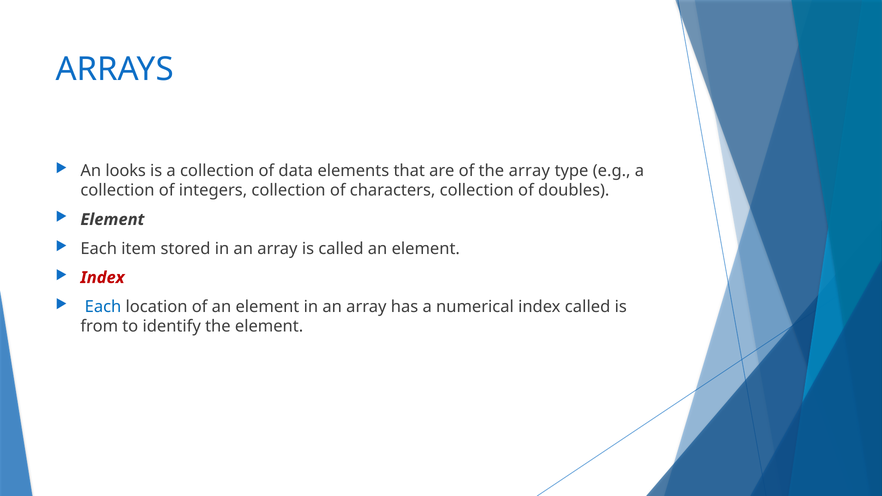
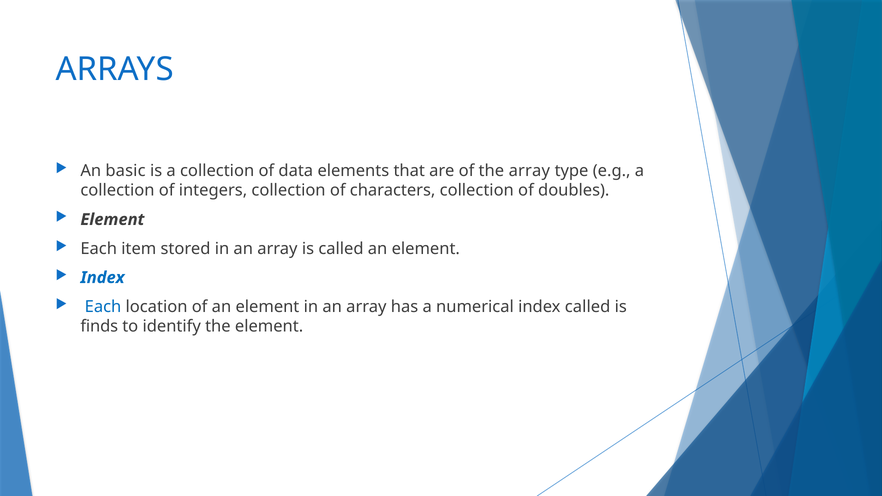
looks: looks -> basic (126, 171)
Index colour: red -> blue (102, 278)
from: from -> finds (99, 327)
